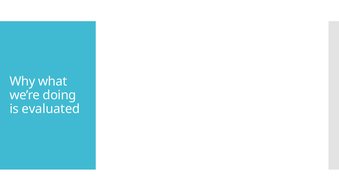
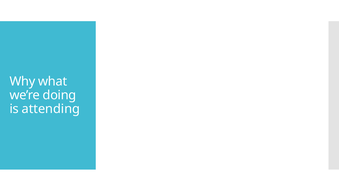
evaluated: evaluated -> attending (51, 109)
